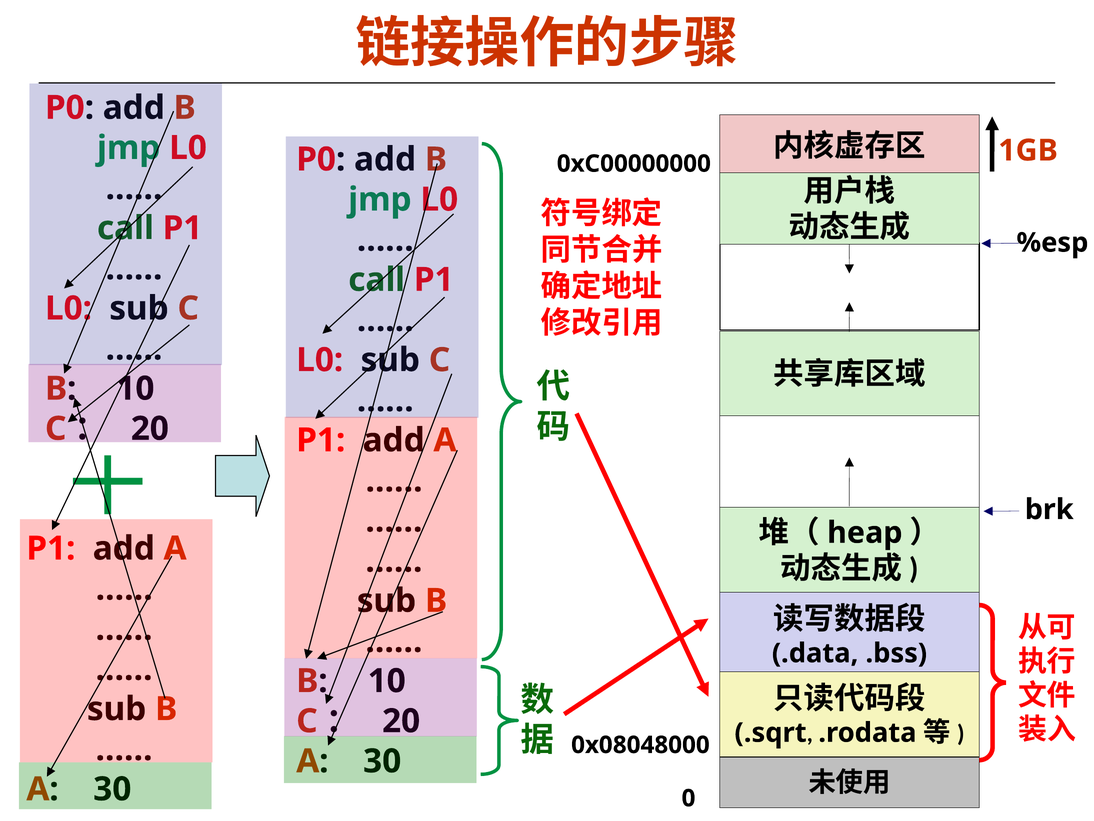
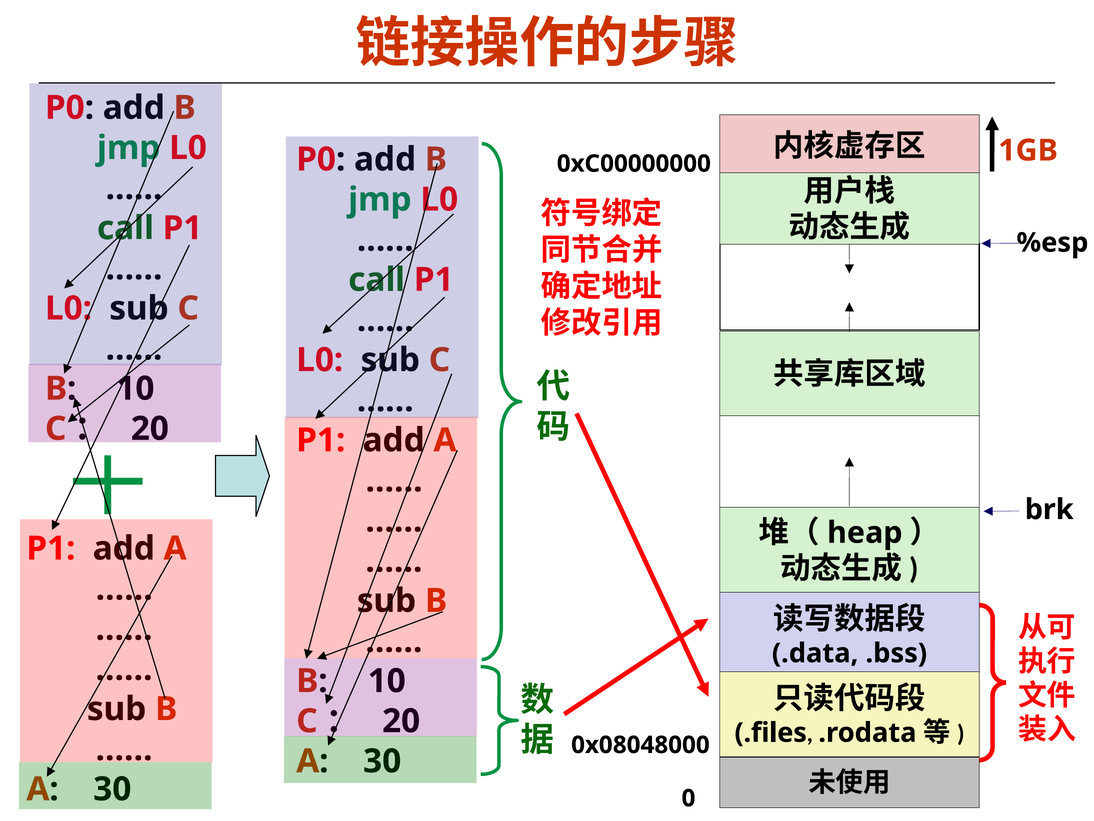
.sqrt: .sqrt -> .files (771, 732)
